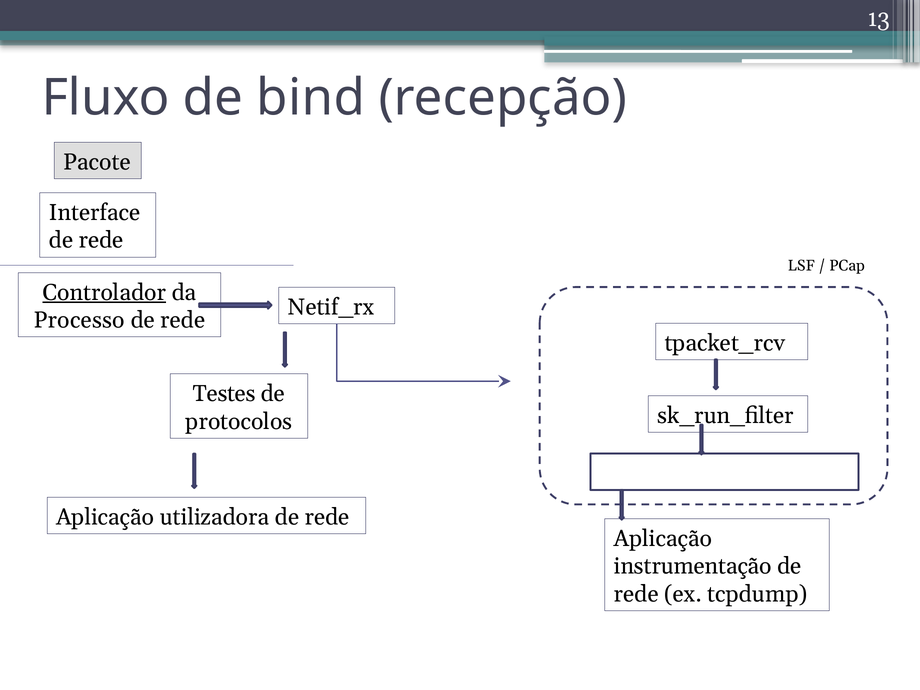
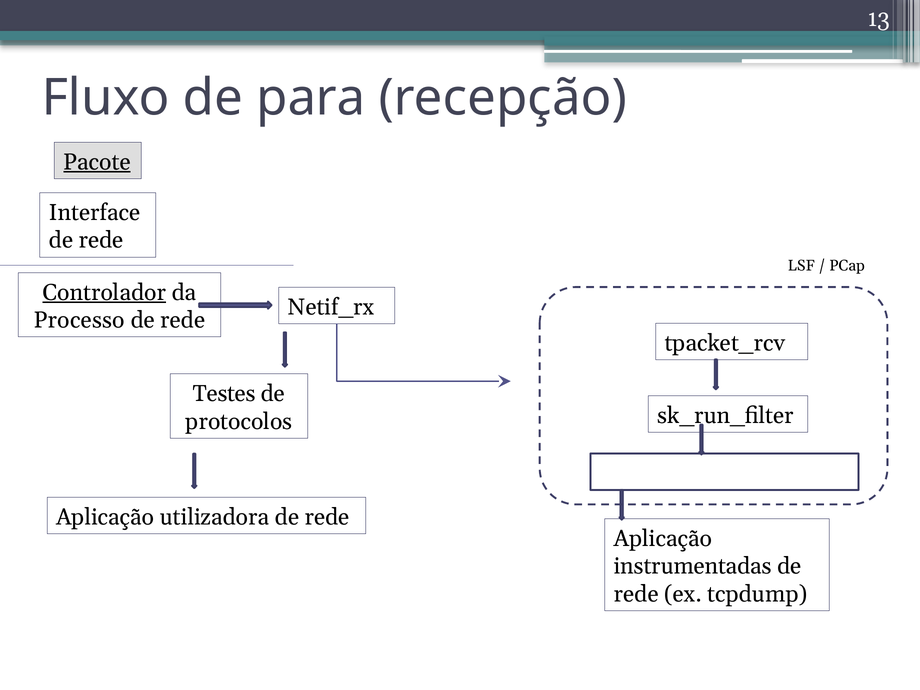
bind: bind -> para (311, 98)
Pacote underline: none -> present (97, 162)
instrumentação: instrumentação -> instrumentadas (693, 566)
